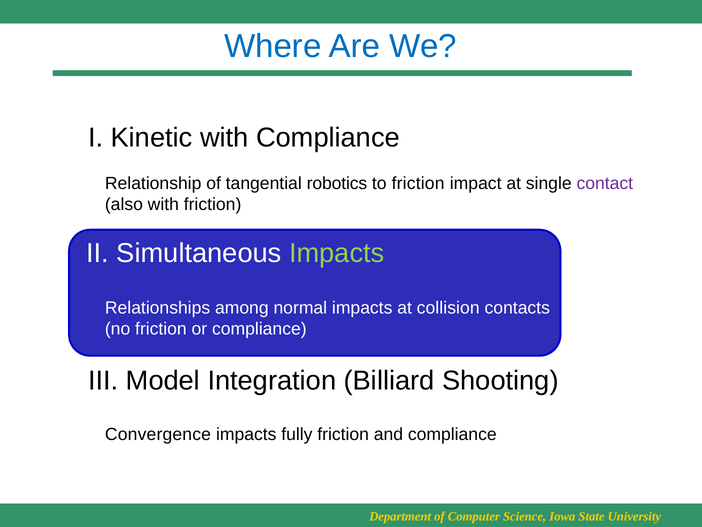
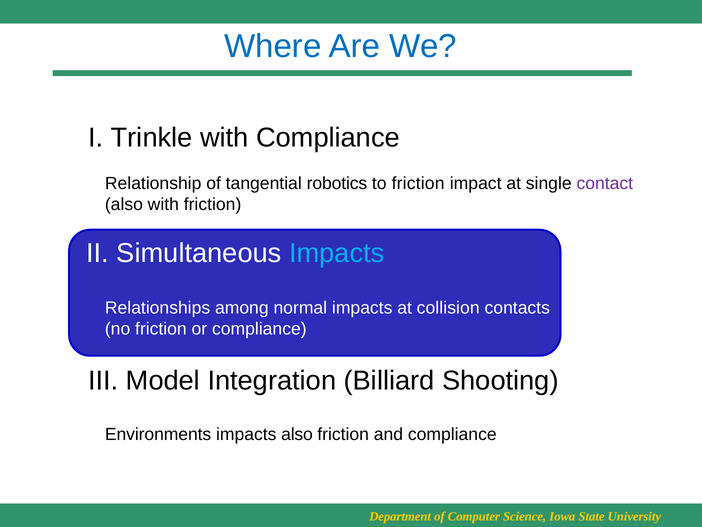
Kinetic: Kinetic -> Trinkle (152, 138)
Impacts colour: light green -> light blue (337, 253)
Convergence: Convergence -> Environments (158, 434)
impacts fully: fully -> also (297, 434)
